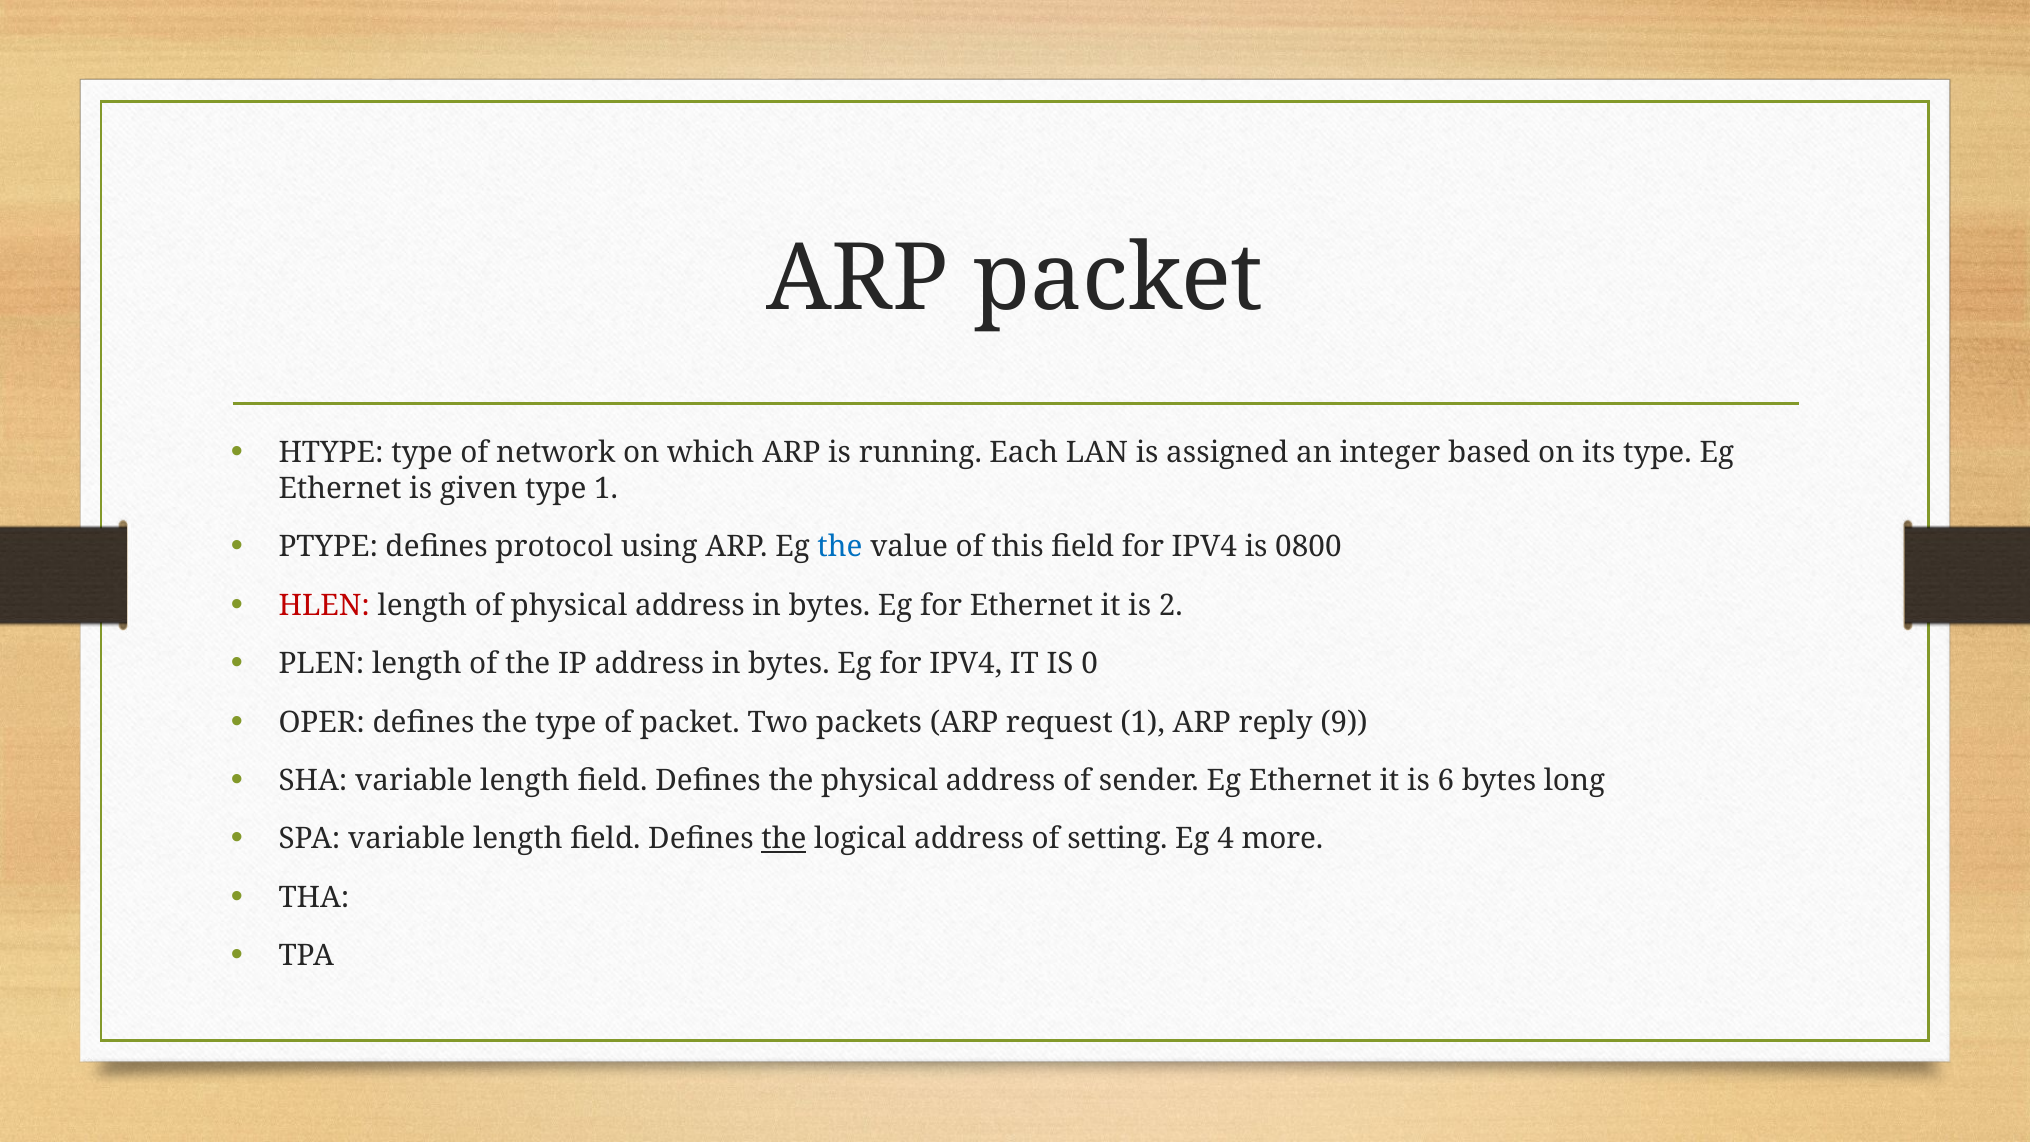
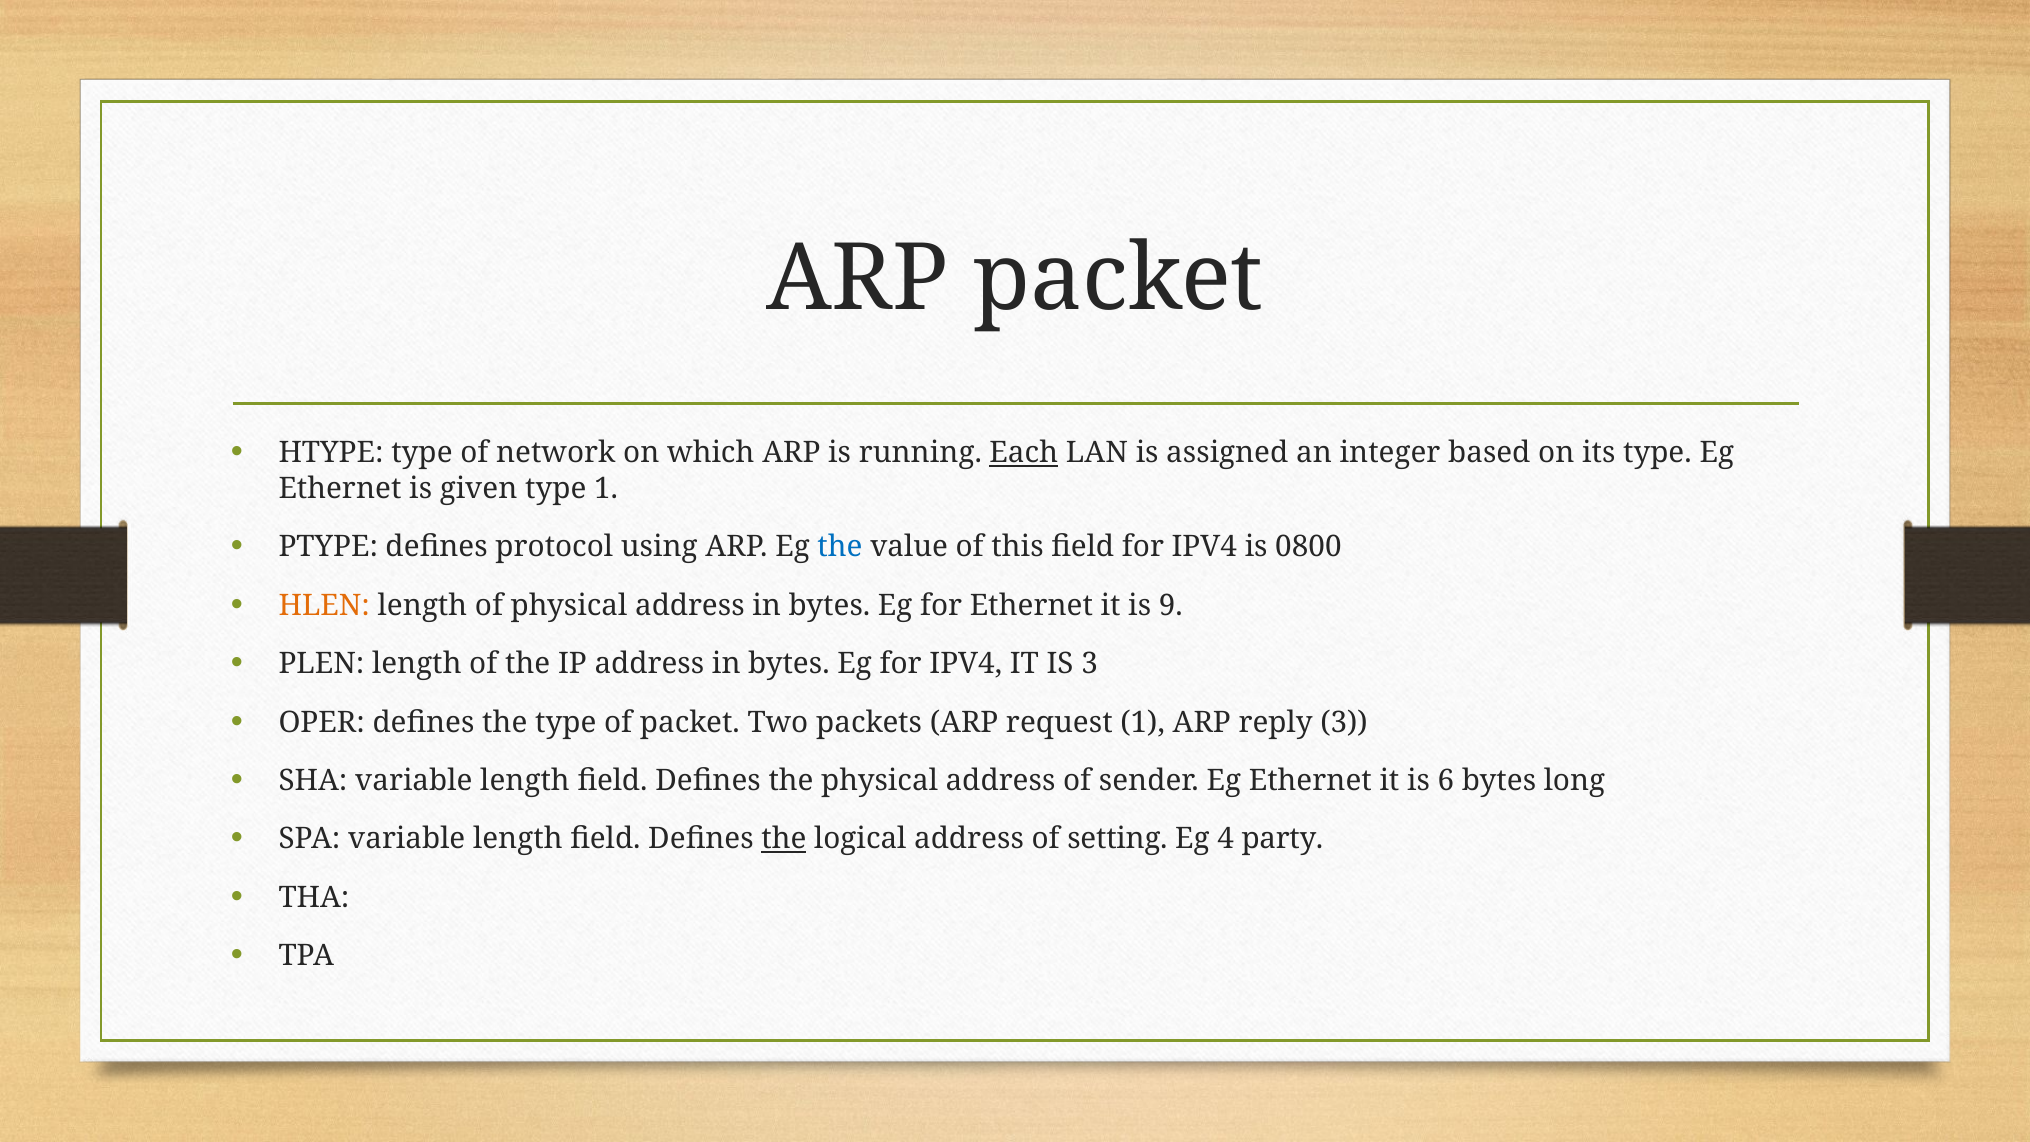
Each underline: none -> present (1024, 453)
HLEN colour: red -> orange (324, 605)
2: 2 -> 9 (1171, 605)
IS 0: 0 -> 3 (1090, 664)
reply 9: 9 -> 3 (1344, 722)
more: more -> party (1282, 839)
